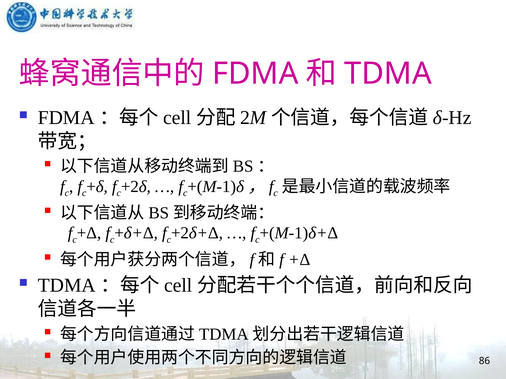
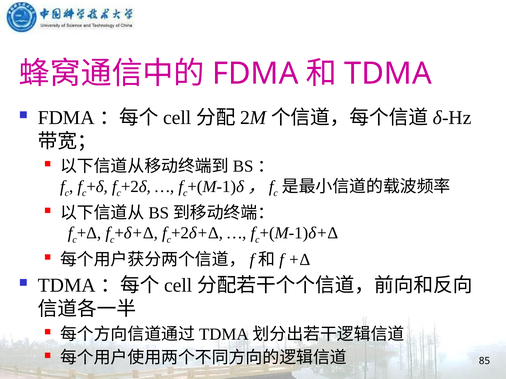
86: 86 -> 85 (484, 361)
